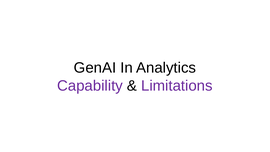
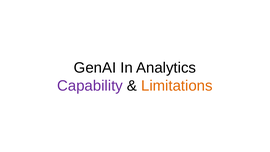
Limitations colour: purple -> orange (177, 86)
